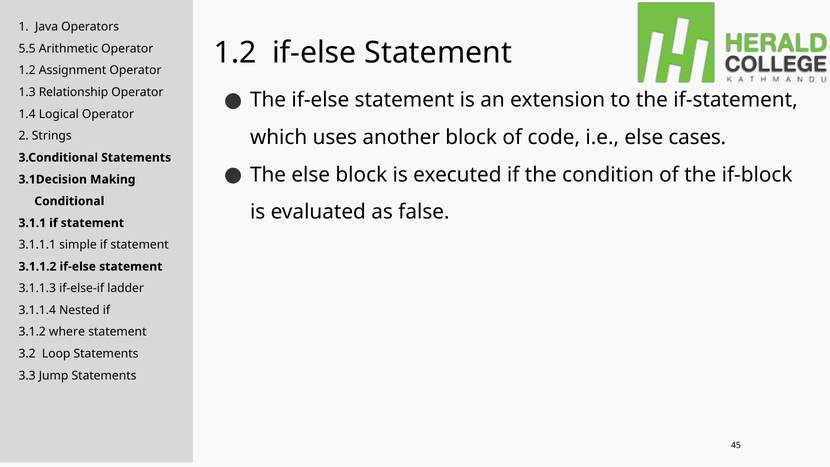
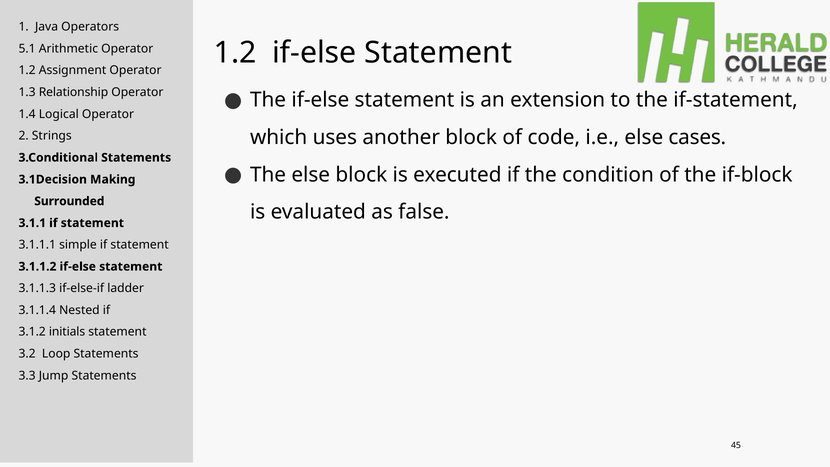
5.5: 5.5 -> 5.1 (27, 49)
Conditional: Conditional -> Surrounded (69, 201)
where: where -> initials (67, 332)
